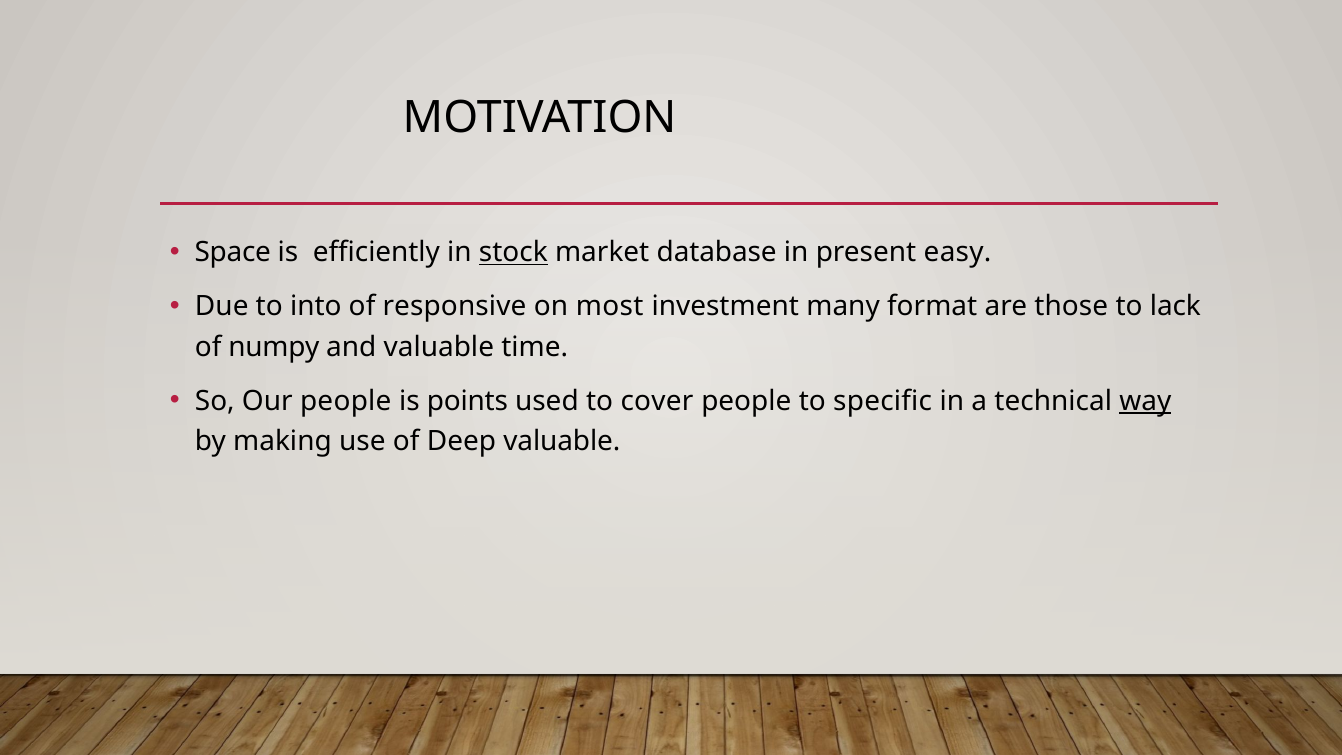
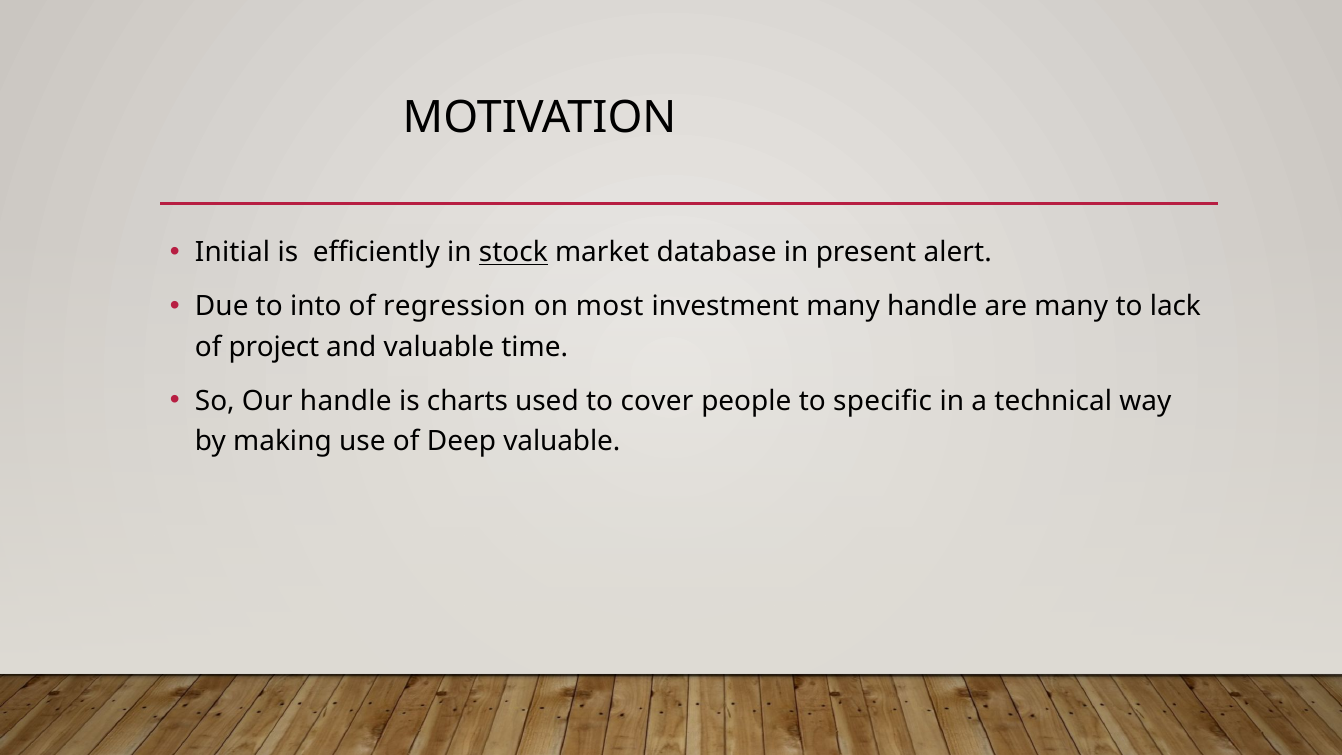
Space: Space -> Initial (233, 252)
easy: easy -> alert (958, 252)
responsive: responsive -> regression (454, 307)
many format: format -> handle (932, 307)
are those: those -> many (1071, 307)
numpy: numpy -> project (274, 347)
Our people: people -> handle (346, 401)
points: points -> charts (467, 401)
way underline: present -> none (1145, 401)
